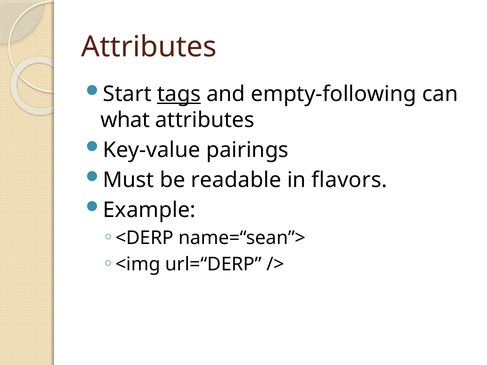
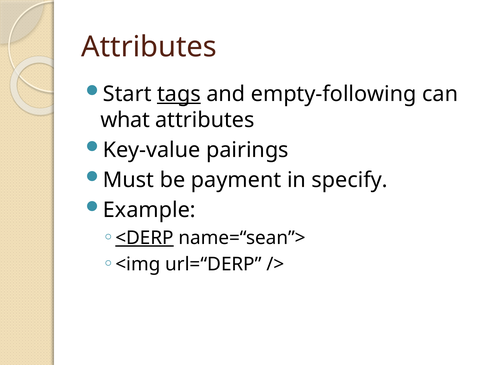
readable: readable -> payment (236, 180)
flavors: flavors -> specify (350, 180)
<DERP underline: none -> present (145, 238)
